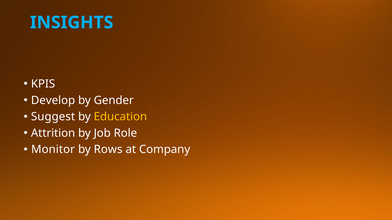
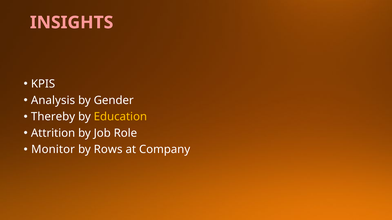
INSIGHTS colour: light blue -> pink (72, 23)
Develop: Develop -> Analysis (53, 101)
Suggest: Suggest -> Thereby (53, 117)
